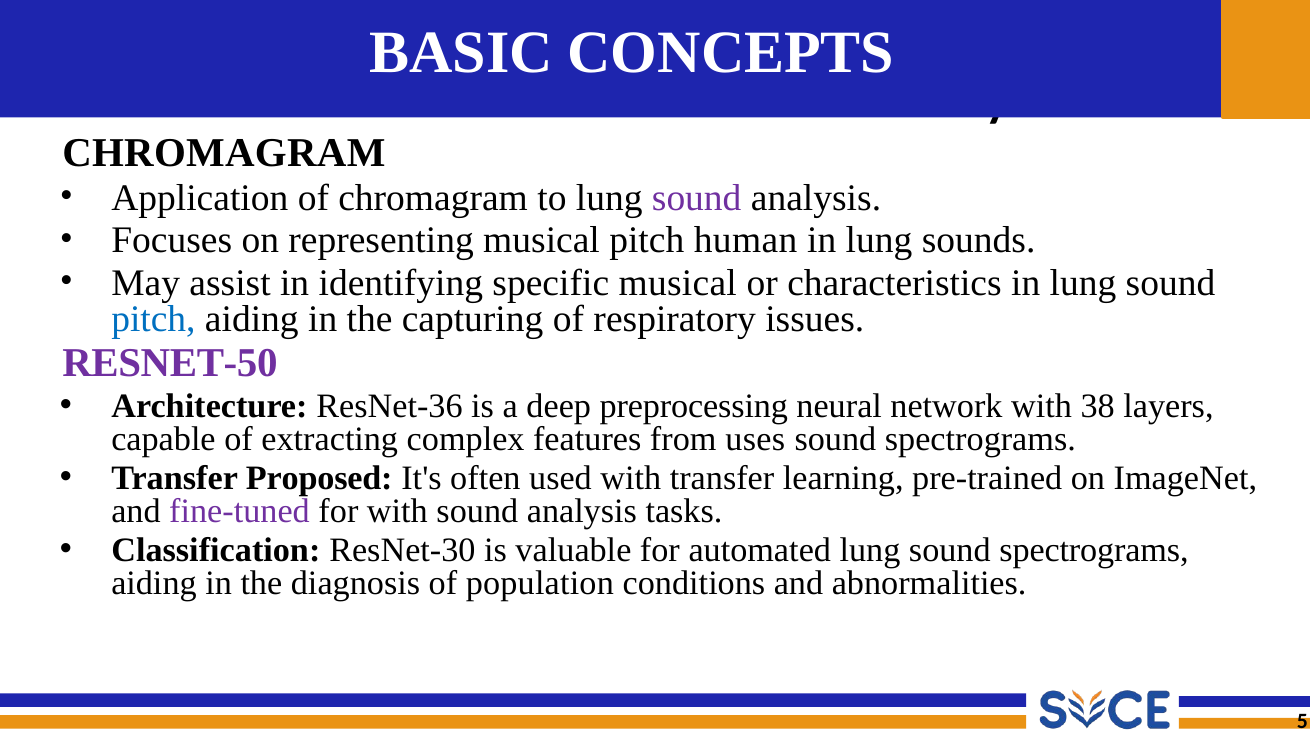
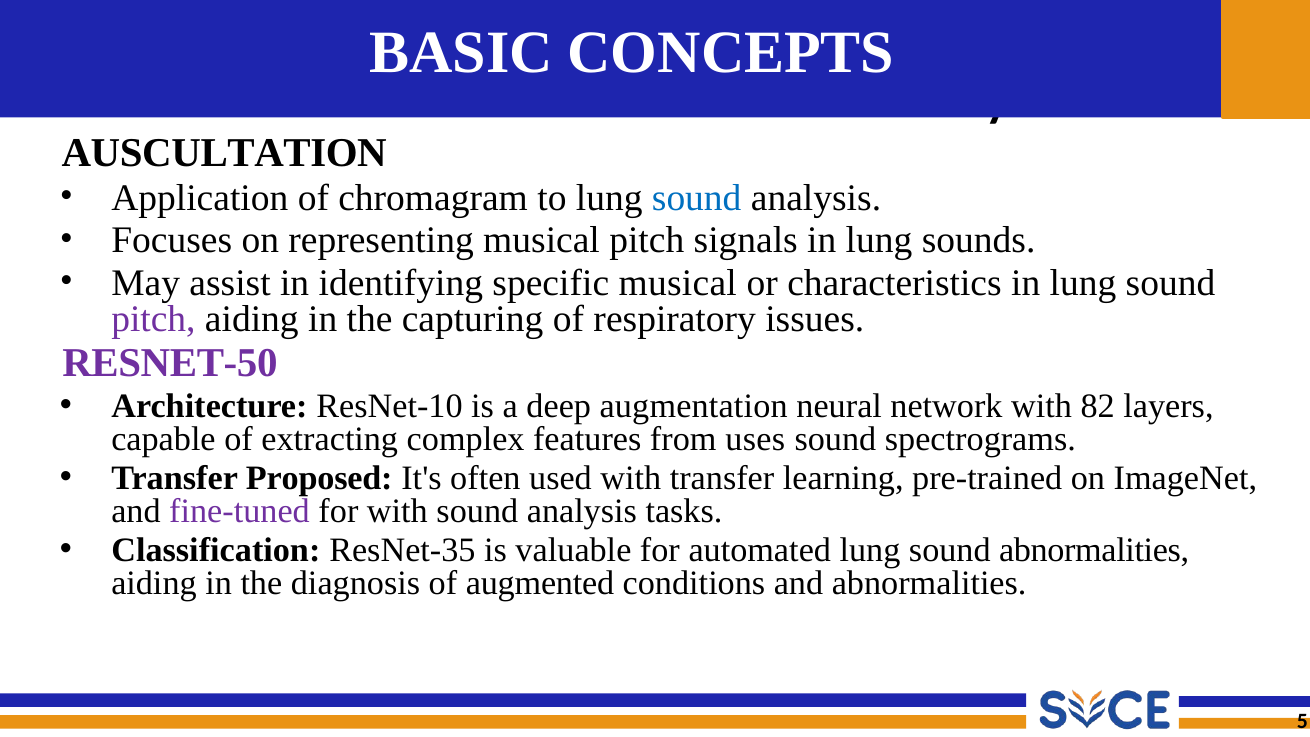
CHROMAGRAM: CHROMAGRAM -> AUSCULTATION (224, 153)
sound colour: purple -> blue (697, 198)
human: human -> signals (746, 240)
pitch colour: blue -> purple (153, 319)
ResNet-36: ResNet-36 -> ResNet-10 (390, 406)
preprocessing: preprocessing -> augmentation (694, 406)
38: 38 -> 82 (1098, 406)
ResNet-30: ResNet-30 -> ResNet-35 (402, 551)
lung sound spectrograms: spectrograms -> abnormalities (1094, 551)
population: population -> augmented (540, 583)
